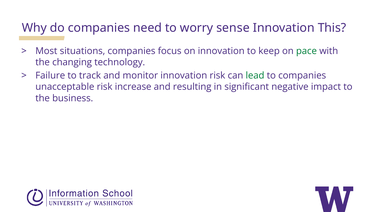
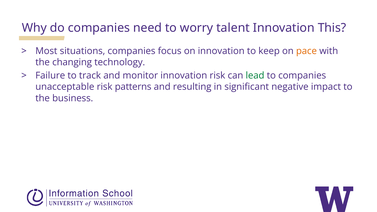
sense: sense -> talent (233, 28)
pace colour: green -> orange (306, 51)
increase: increase -> patterns (133, 87)
